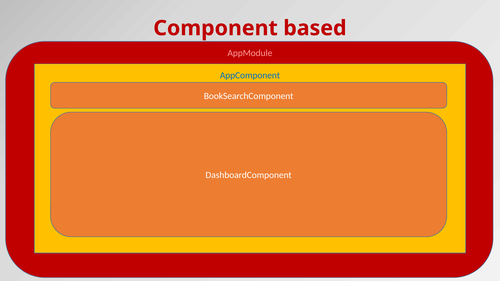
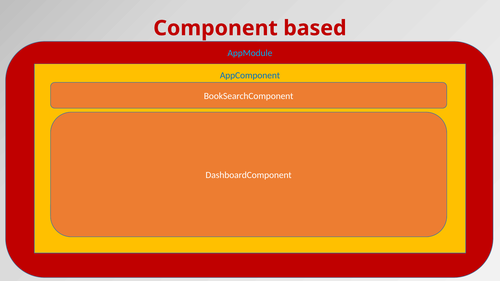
AppModule colour: pink -> light blue (250, 53)
